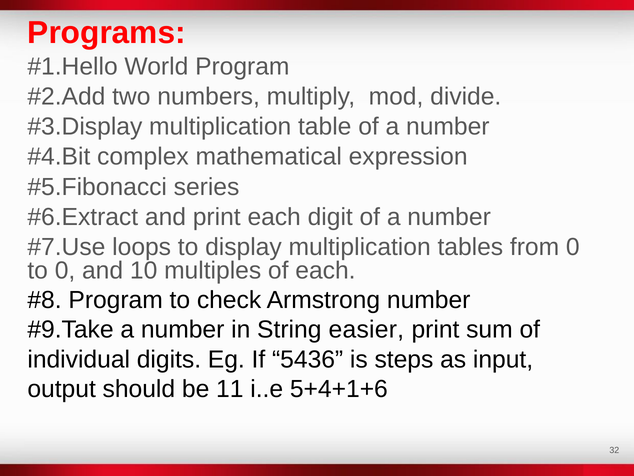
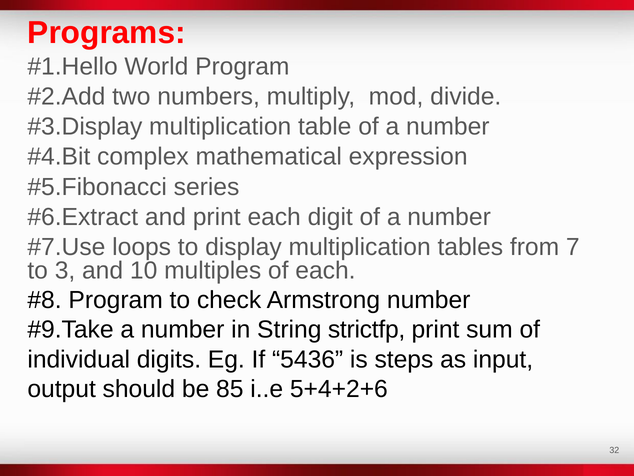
from 0: 0 -> 7 (573, 247)
to 0: 0 -> 3 (65, 270)
easier: easier -> strictfp (367, 329)
11: 11 -> 85 (230, 389)
5+4+1+6: 5+4+1+6 -> 5+4+2+6 (339, 389)
